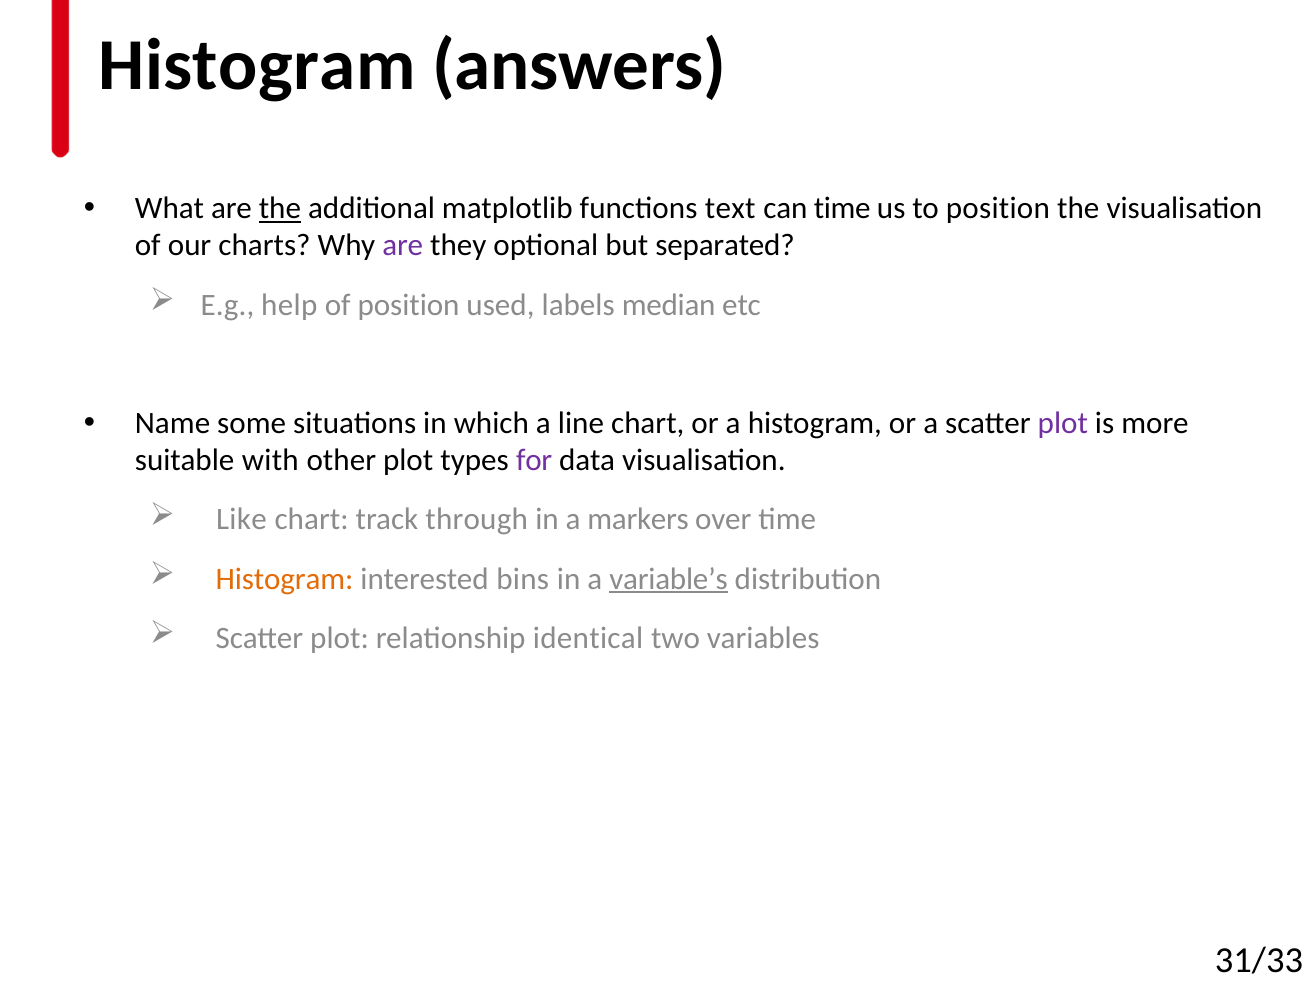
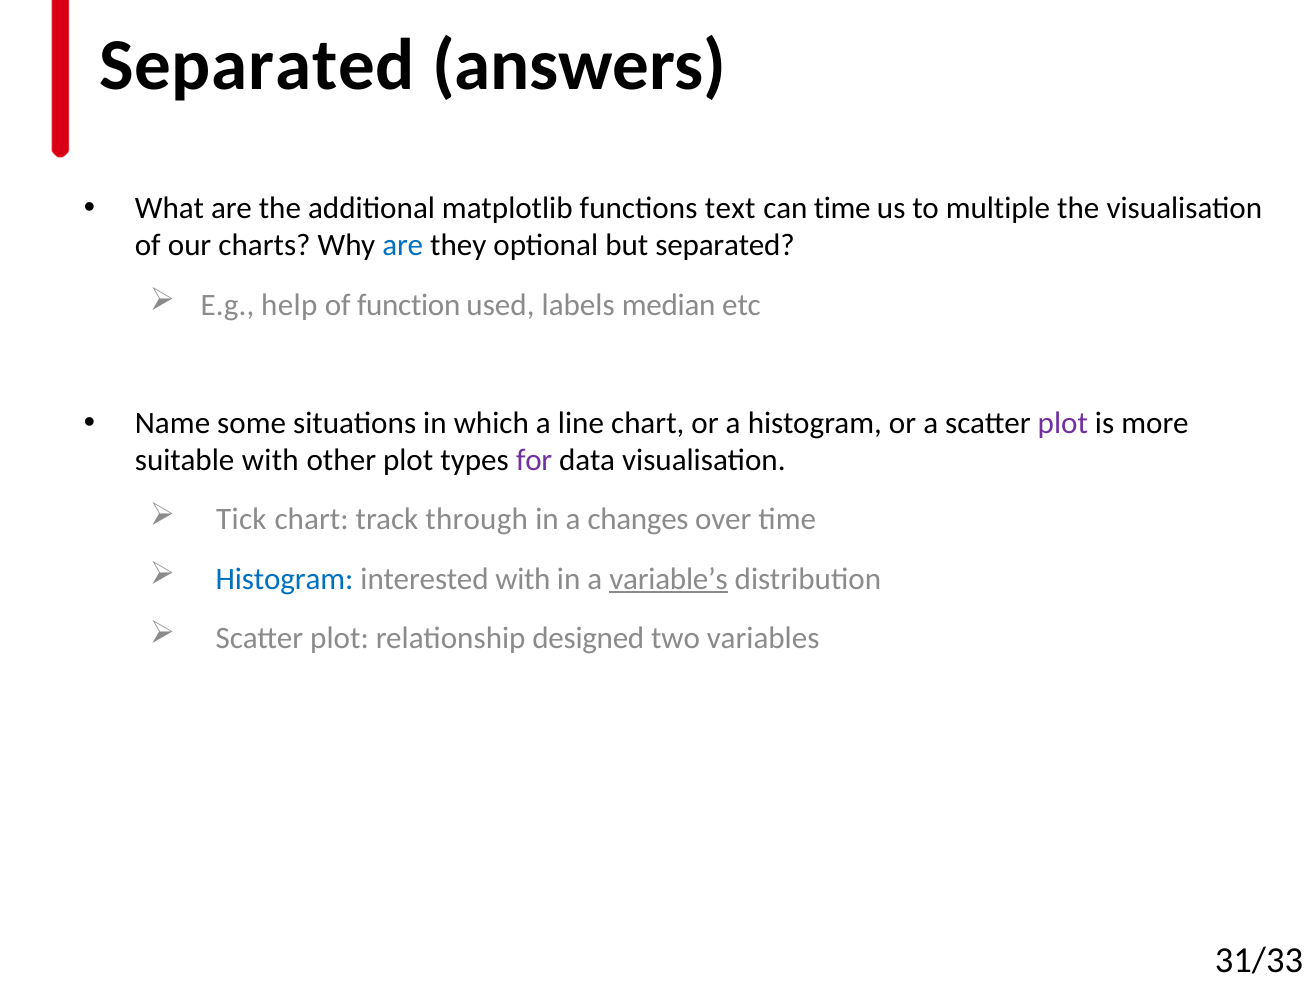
Histogram: Histogram -> Separated (257, 65)
the underline: present -> none (280, 208)
to position: position -> multiple (998, 208)
are colour: purple -> blue (403, 246)
of position: position -> function (409, 305)
Like: Like -> Tick (241, 520)
markers: markers -> changes (638, 520)
Histogram colour: orange -> blue (284, 579)
interested bins: bins -> with (523, 579)
identical: identical -> designed (588, 638)
